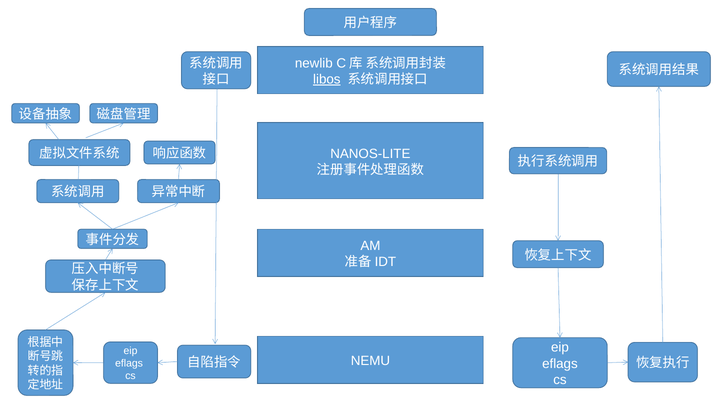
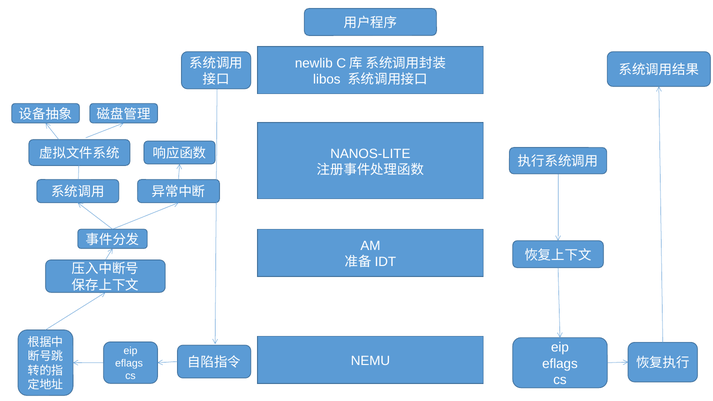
libos underline: present -> none (327, 79)
